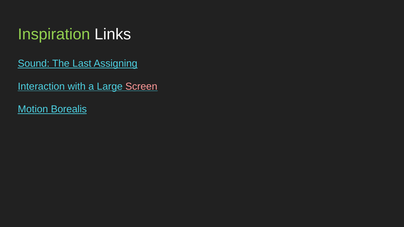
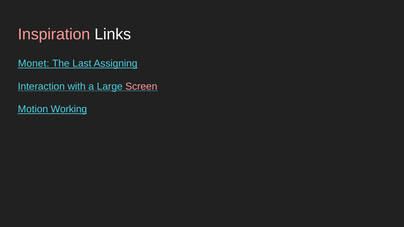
Inspiration colour: light green -> pink (54, 34)
Sound: Sound -> Monet (34, 64)
Borealis: Borealis -> Working (69, 109)
